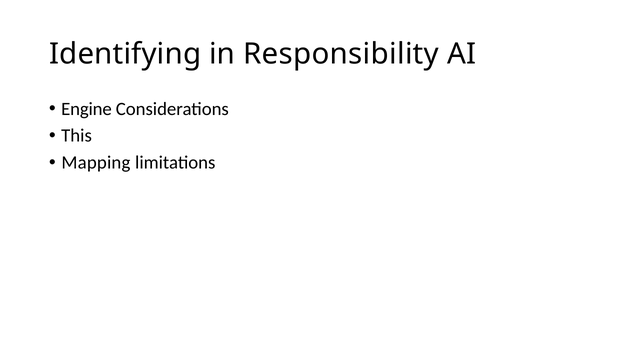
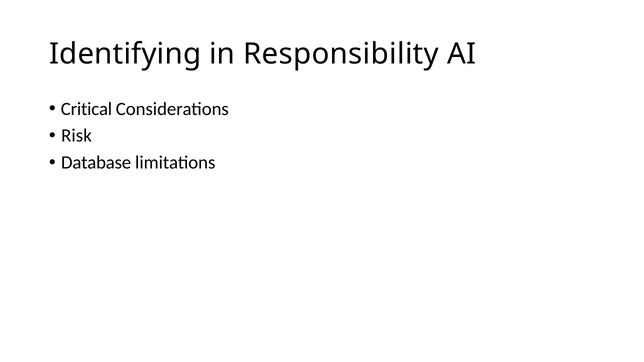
Engine: Engine -> Critical (86, 109)
This: This -> Risk (77, 136)
Mapping: Mapping -> Database (96, 163)
